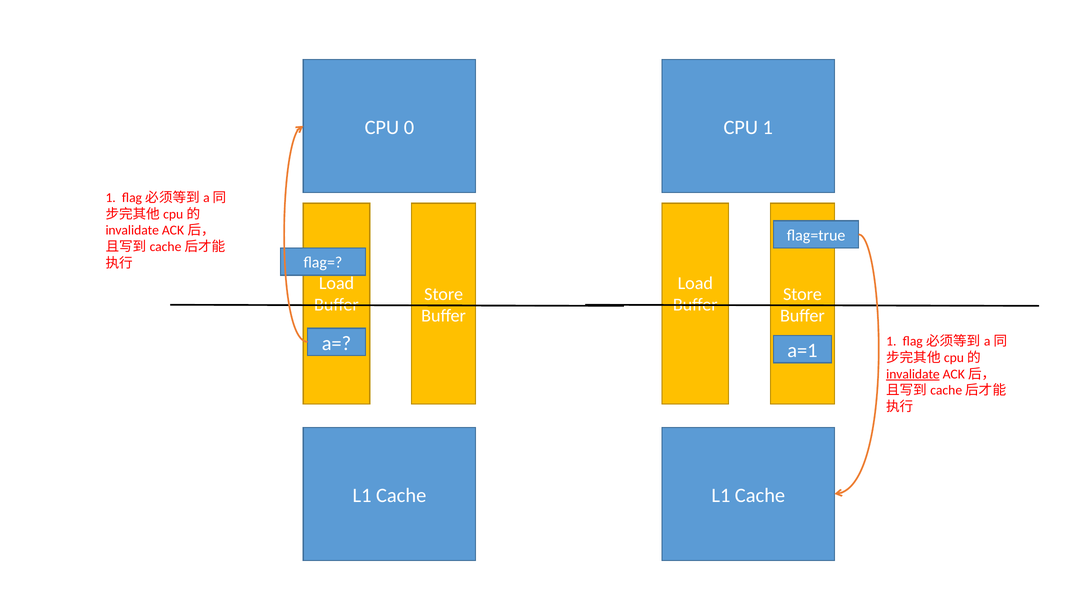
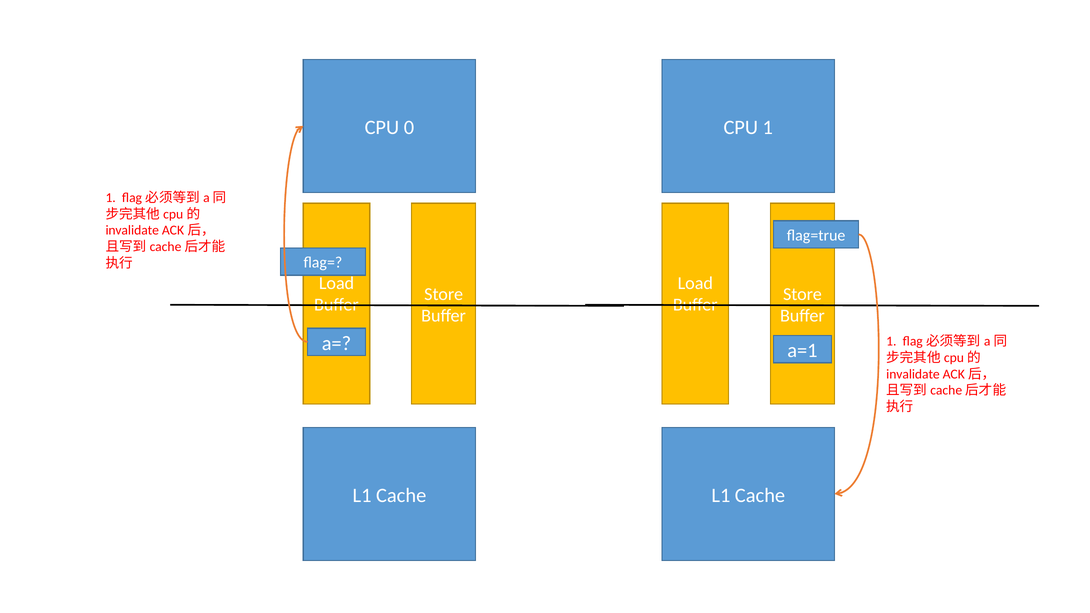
invalidate underline: present -> none (913, 374)
